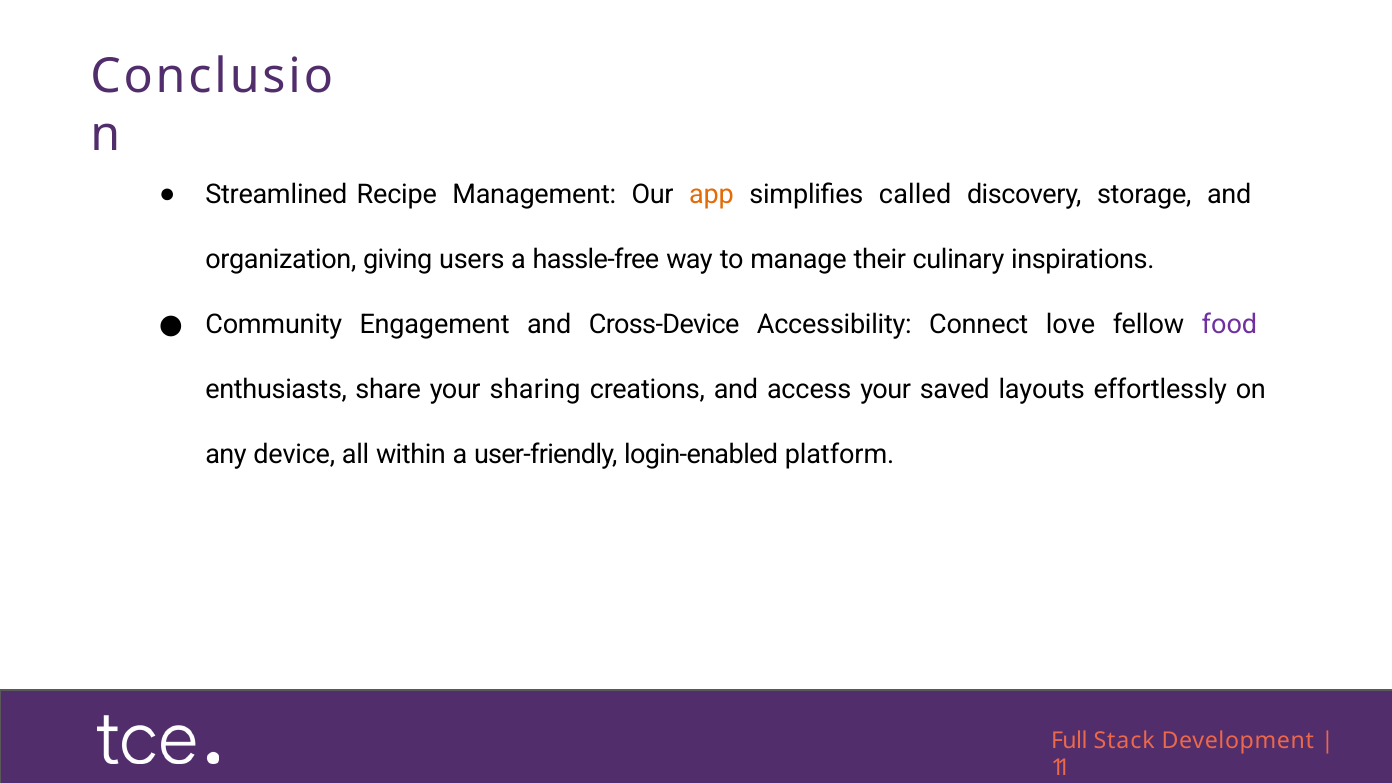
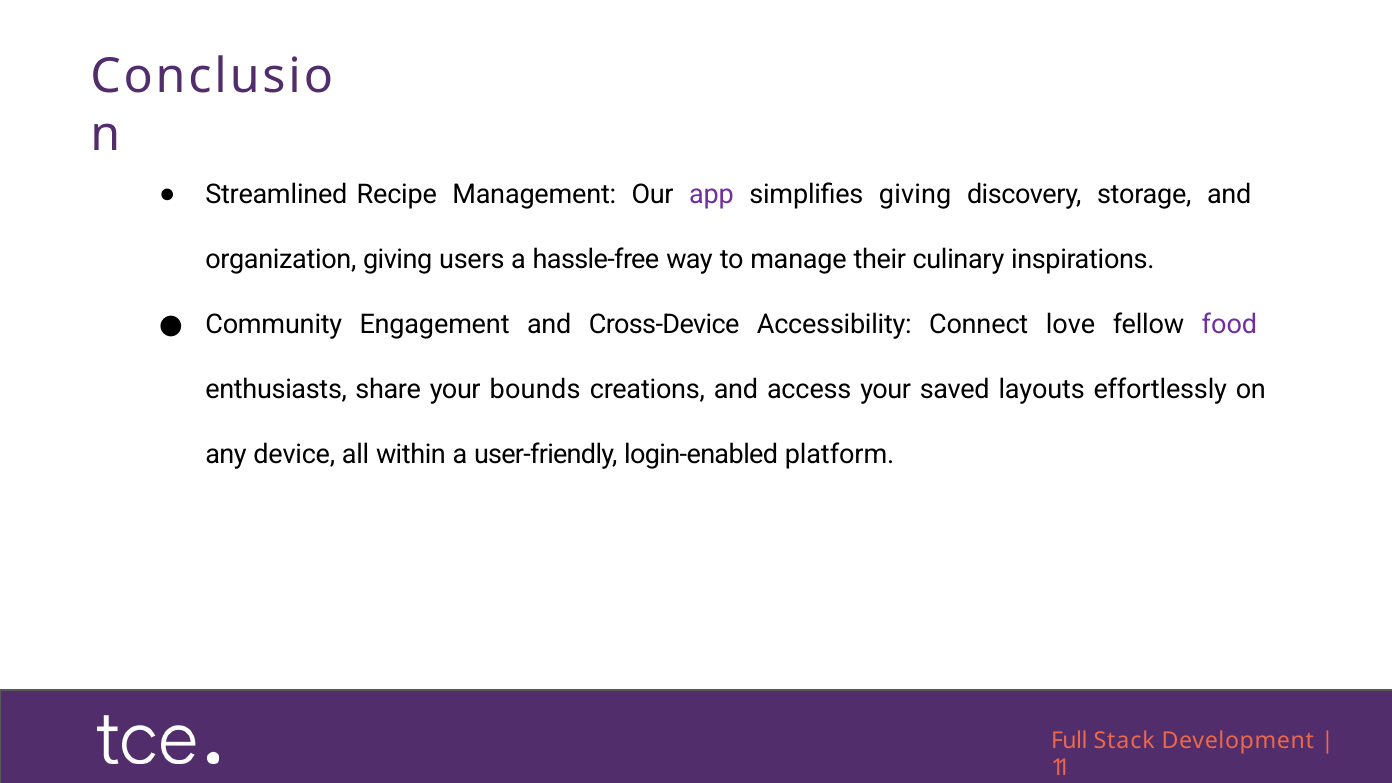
app colour: orange -> purple (712, 195)
simpliﬁes called: called -> giving (915, 195)
sharing: sharing -> bounds (535, 390)
